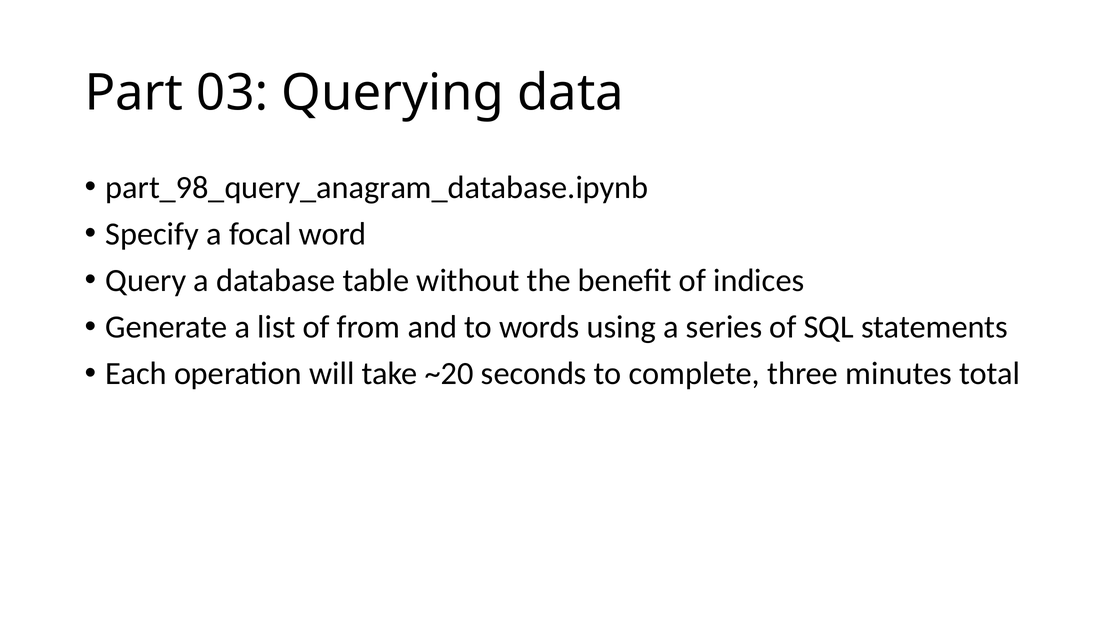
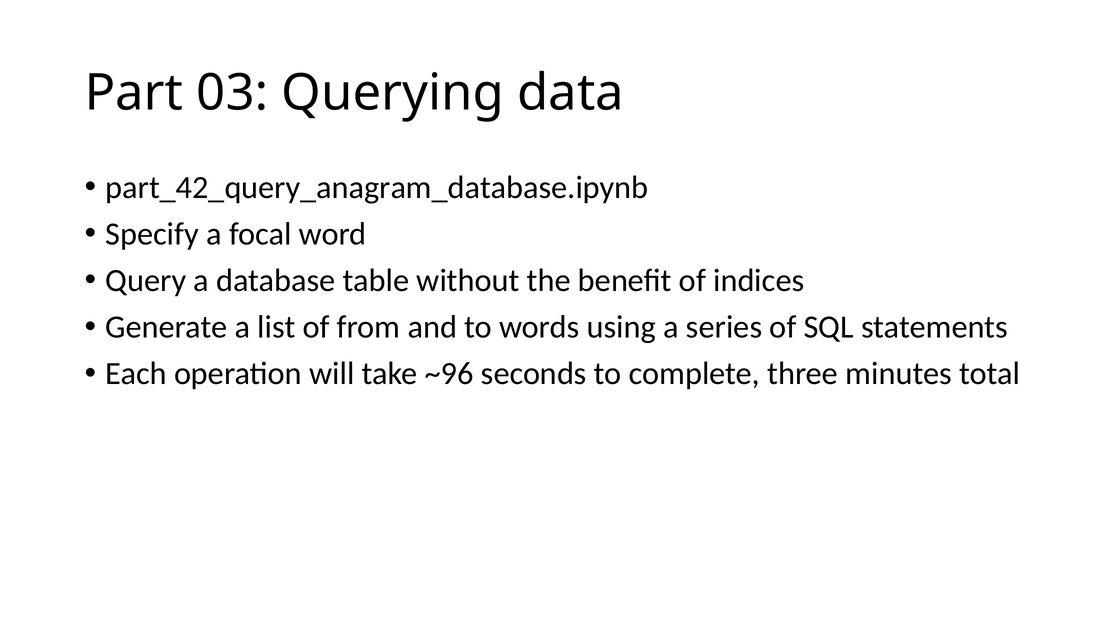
part_98_query_anagram_database.ipynb: part_98_query_anagram_database.ipynb -> part_42_query_anagram_database.ipynb (377, 188)
~20: ~20 -> ~96 (449, 374)
